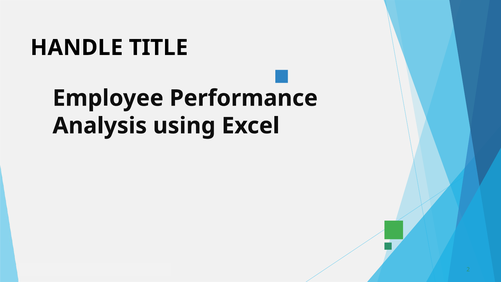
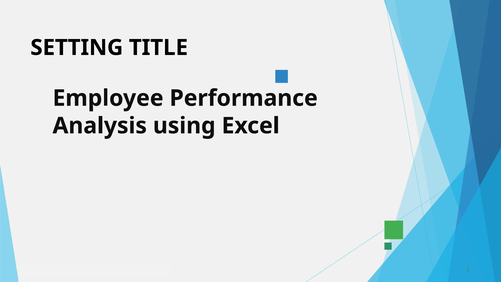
HANDLE: HANDLE -> SETTING (77, 48)
